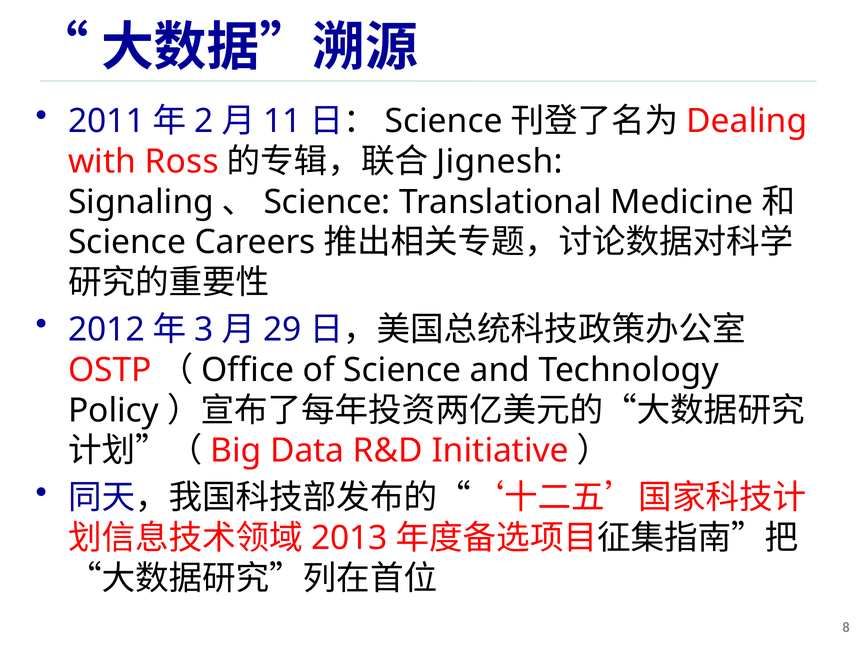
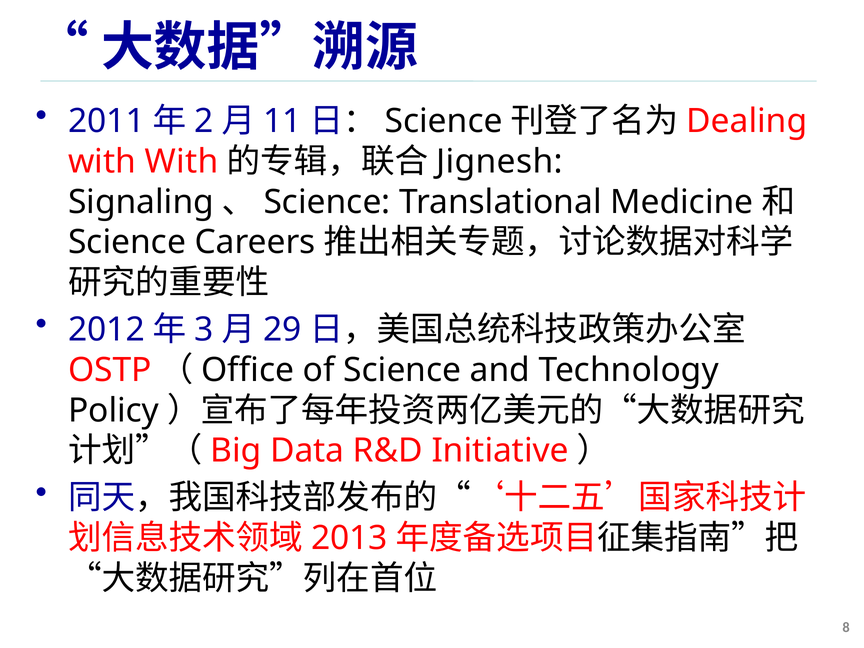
with Ross: Ross -> With (182, 162)
